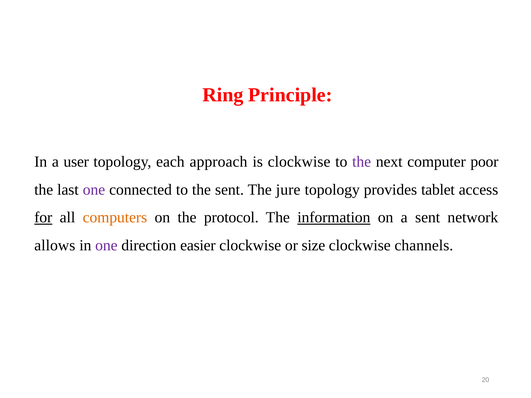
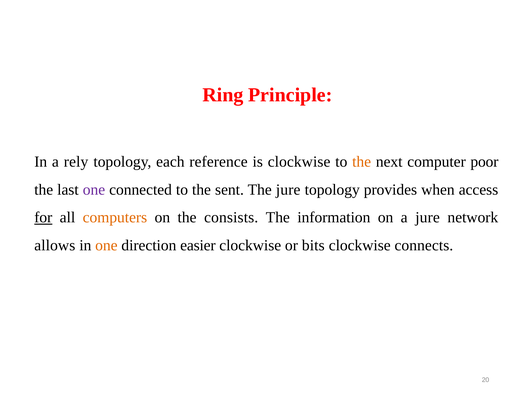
user: user -> rely (76, 162)
approach: approach -> reference (219, 162)
the colour: purple -> orange (362, 162)
tablet: tablet -> when (438, 190)
protocol: protocol -> consists (231, 218)
information underline: present -> none (334, 218)
a sent: sent -> jure (428, 218)
one colour: purple -> orange (106, 245)
size: size -> bits (313, 245)
channels: channels -> connects (424, 245)
